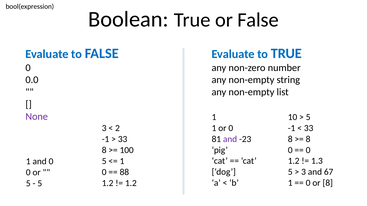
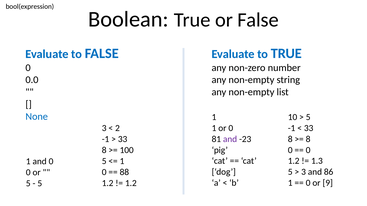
None colour: purple -> blue (37, 117)
67: 67 -> 86 (329, 172)
or 8: 8 -> 9 (328, 183)
